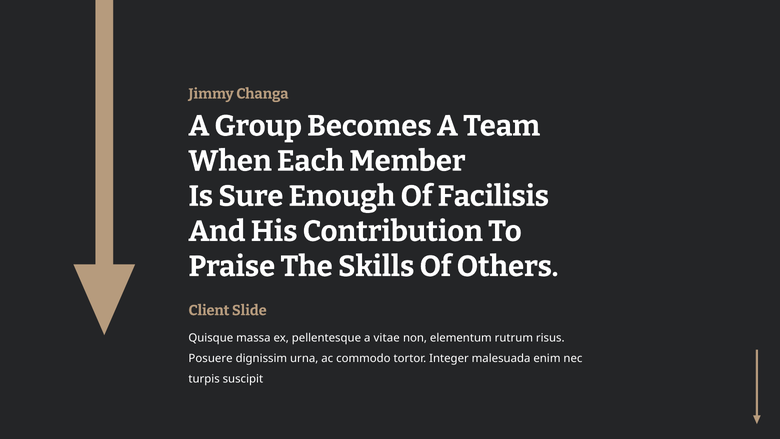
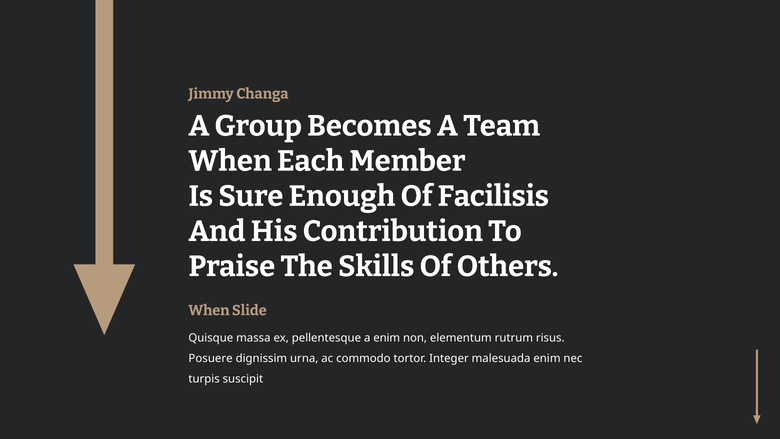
Client: Client -> When (209, 310)
a vitae: vitae -> enim (387, 338)
